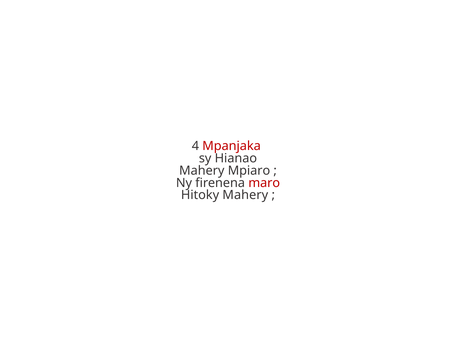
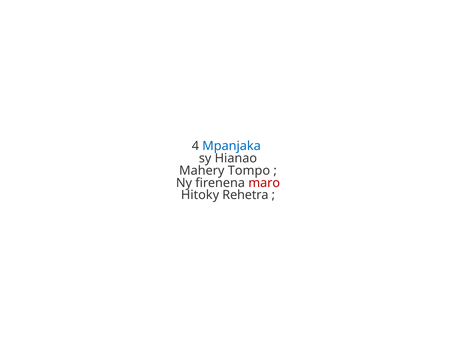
Mpanjaka colour: red -> blue (232, 146)
Mpiaro: Mpiaro -> Tompo (249, 171)
Hitoky Mahery: Mahery -> Rehetra (245, 195)
